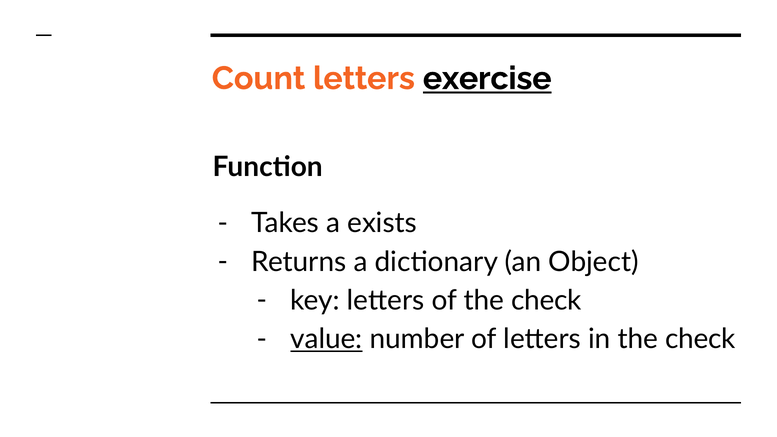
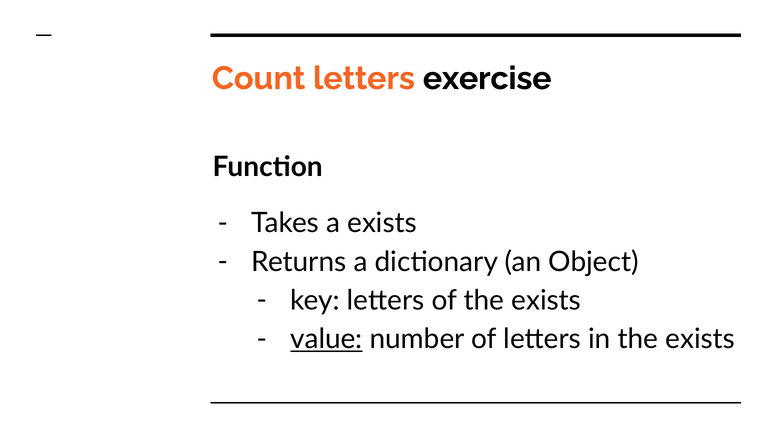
exercise underline: present -> none (487, 78)
of the check: check -> exists (546, 301)
in the check: check -> exists (700, 339)
